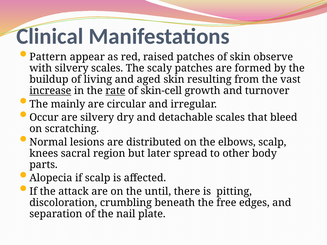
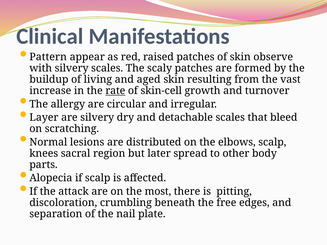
increase underline: present -> none (50, 91)
mainly: mainly -> allergy (68, 104)
Occur: Occur -> Layer (44, 118)
until: until -> most (158, 192)
